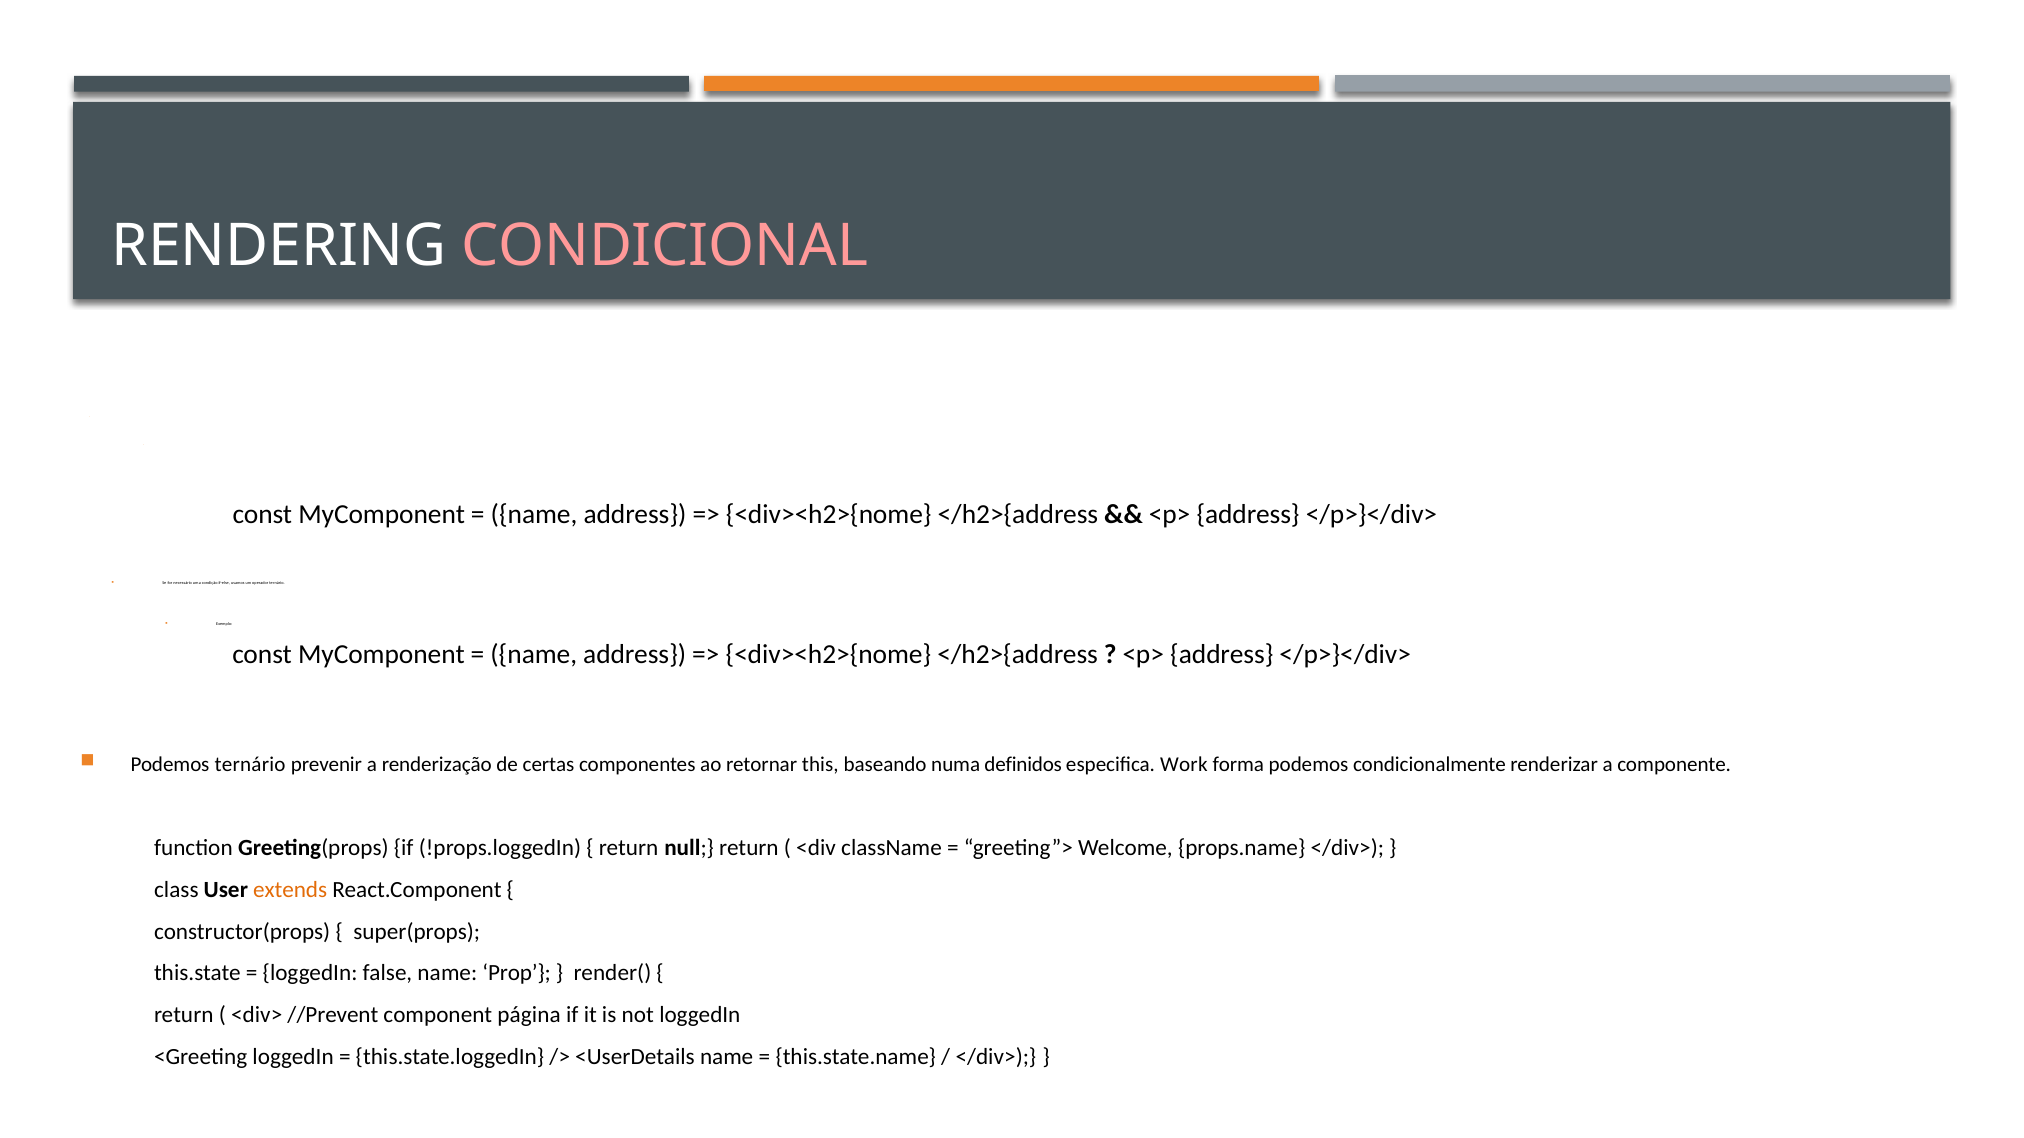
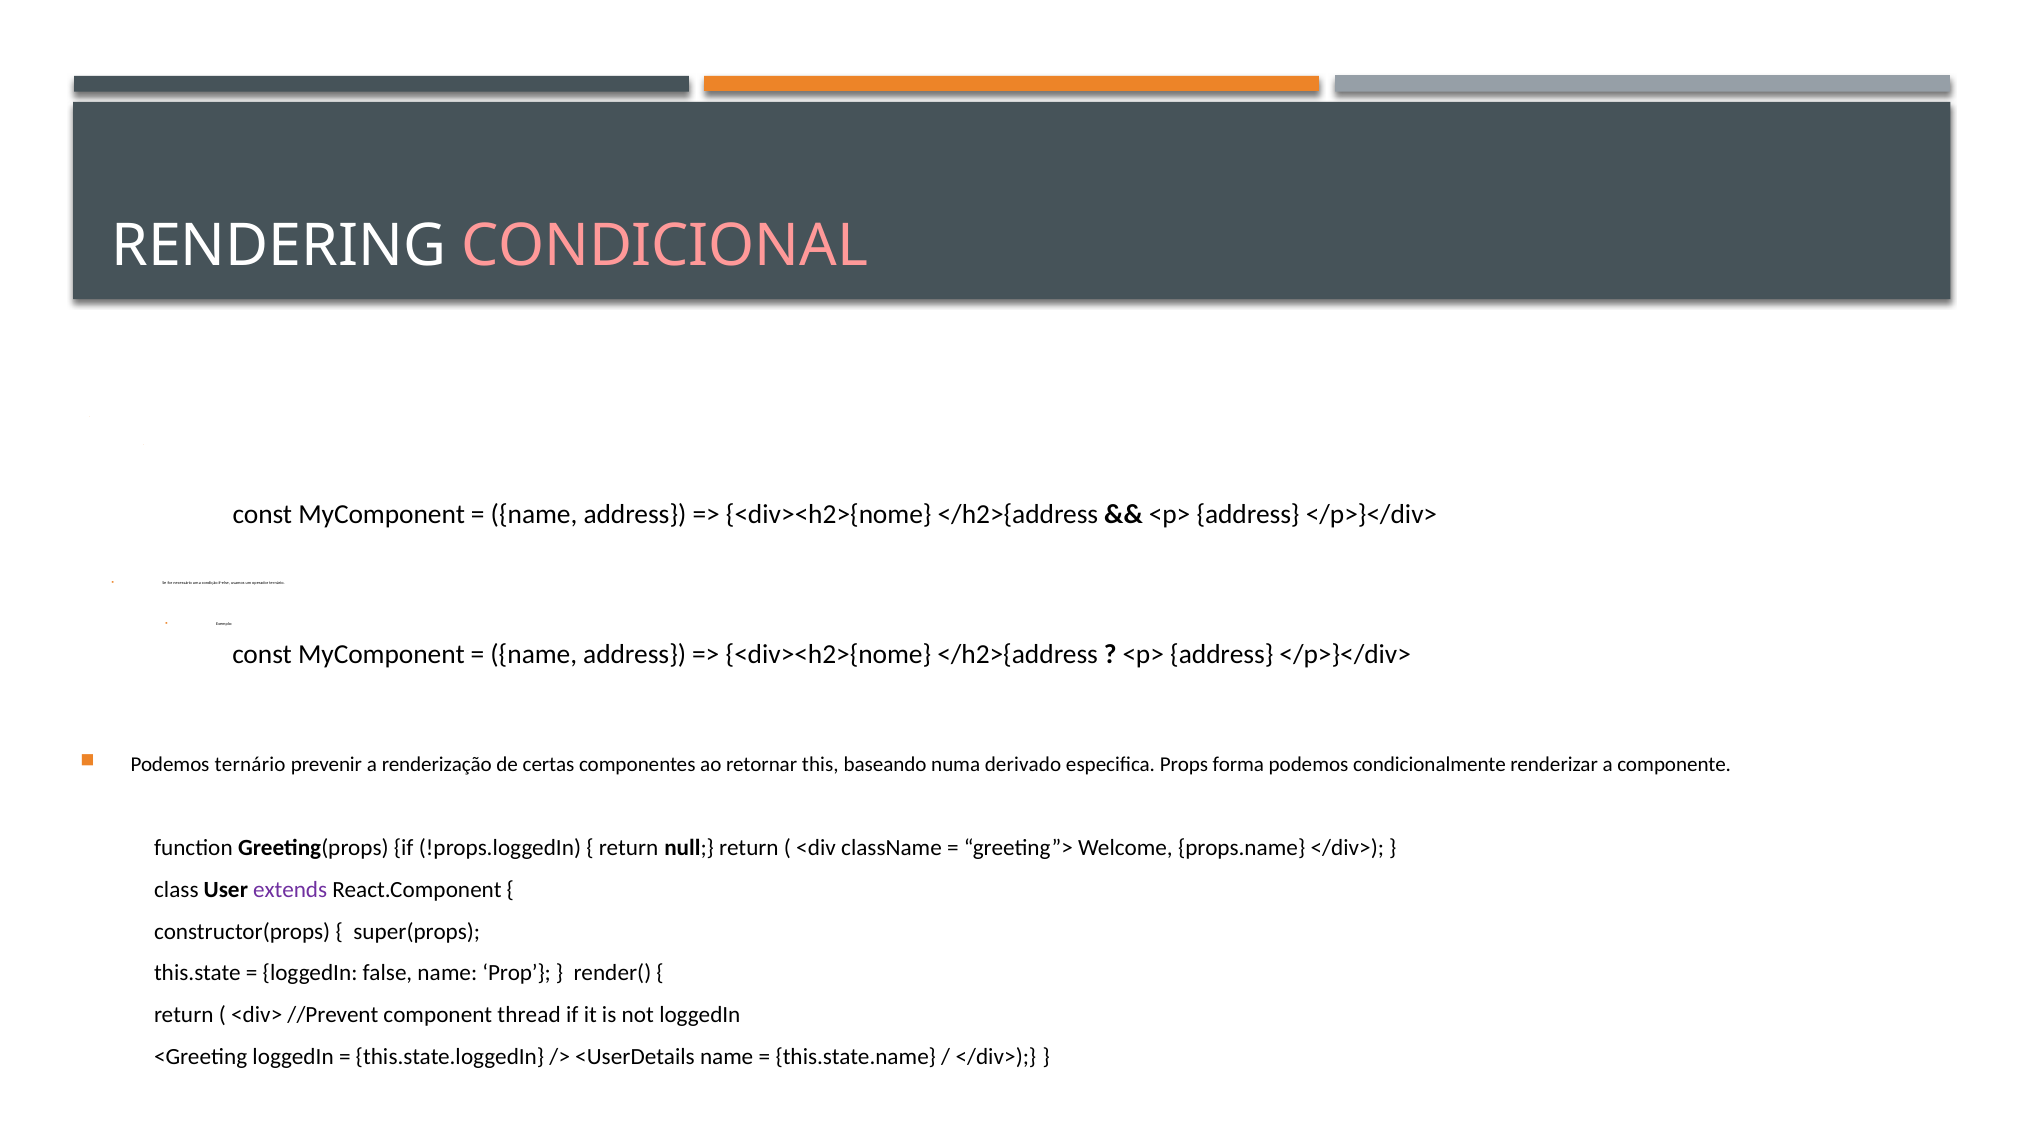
definidos: definidos -> derivado (1023, 765)
Work: Work -> Props (1184, 765)
extends colour: orange -> purple (290, 890)
página: página -> thread (529, 1015)
